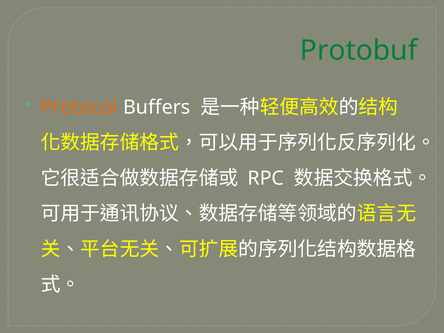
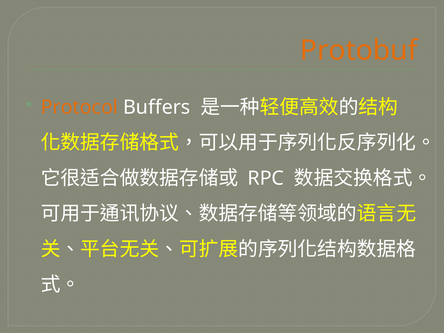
Protobuf colour: green -> orange (359, 51)
